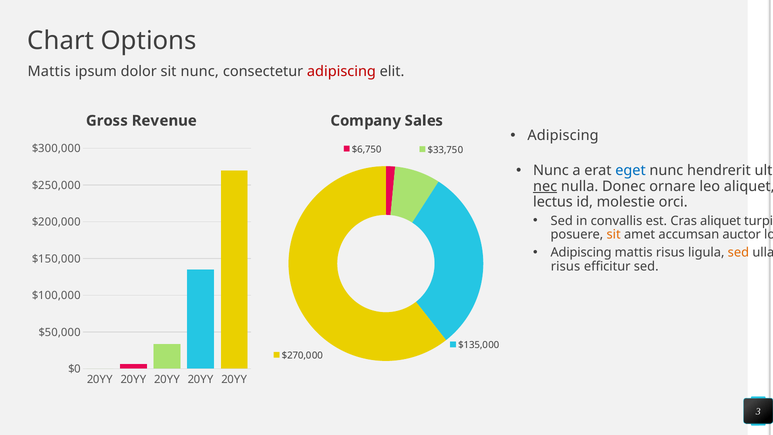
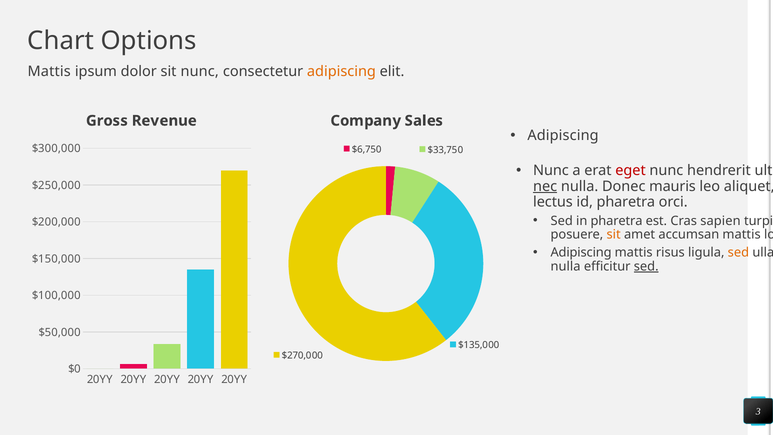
adipiscing colour: red -> orange (341, 72)
eget colour: blue -> red (631, 171)
ornare: ornare -> mauris (673, 186)
id molestie: molestie -> pharetra (626, 202)
in convallis: convallis -> pharetra (617, 221)
Cras aliquet: aliquet -> sapien (720, 221)
accumsan auctor: auctor -> mattis (742, 235)
risus: risus -> nulla (566, 266)
sed underline: none -> present (646, 266)
